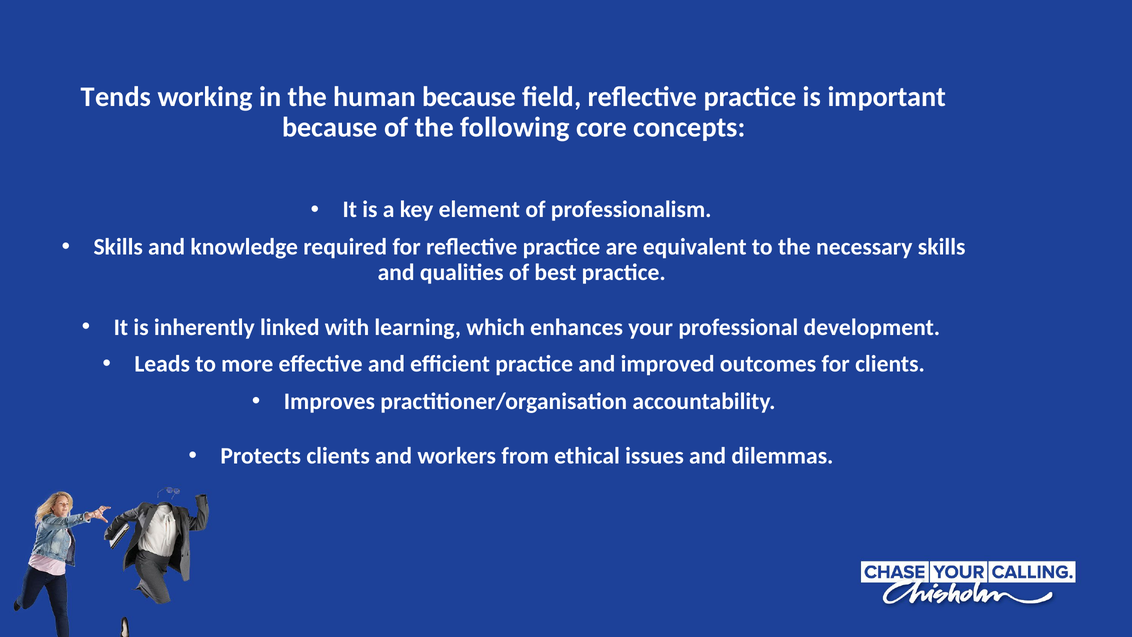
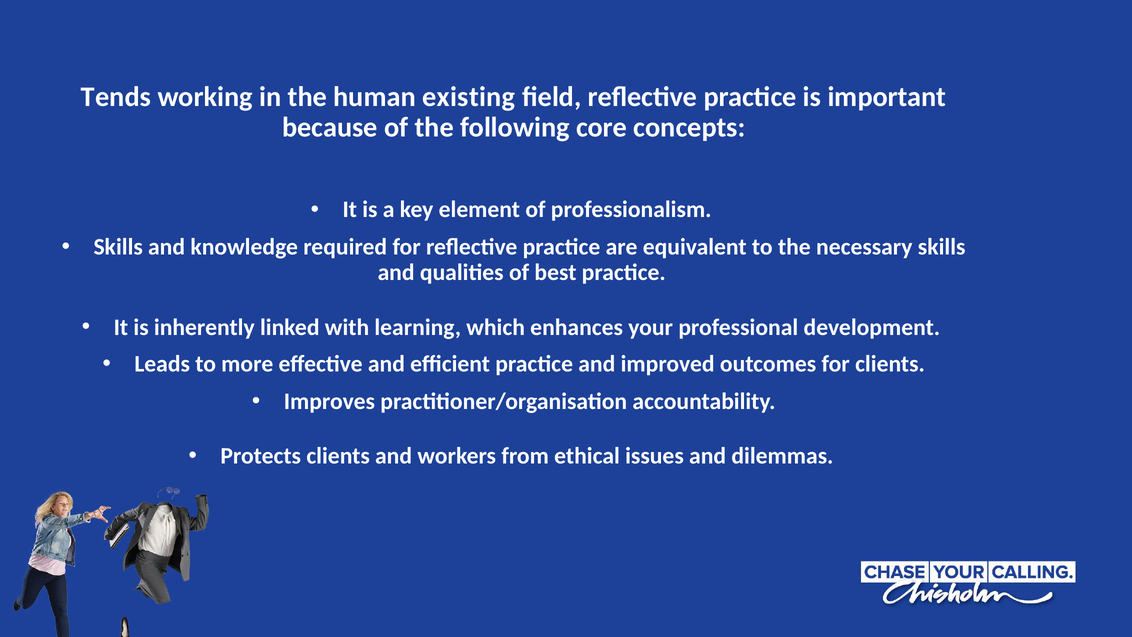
human because: because -> existing (469, 97)
